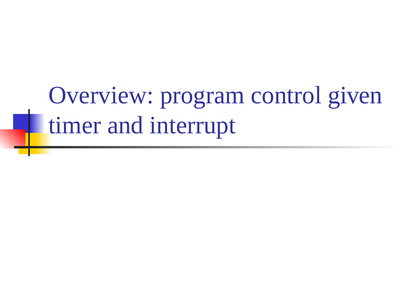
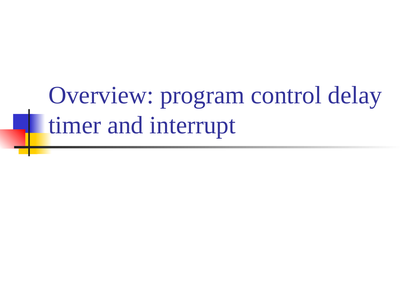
given: given -> delay (355, 95)
